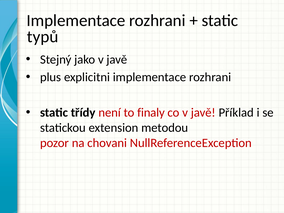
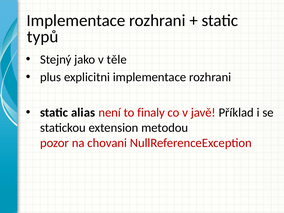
jako v javě: javě -> těle (117, 59)
třídy: třídy -> alias (83, 113)
